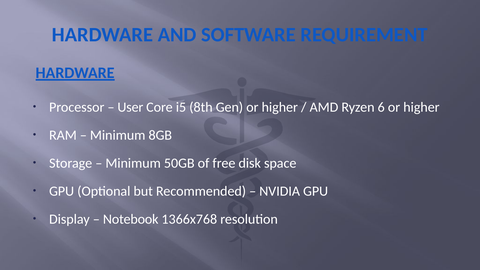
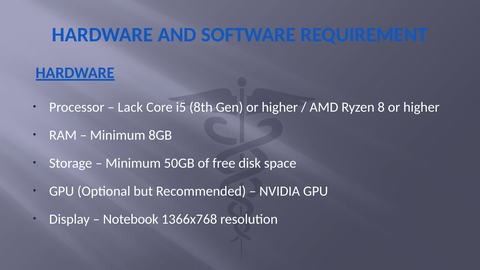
User: User -> Lack (130, 107)
6: 6 -> 8 (381, 107)
